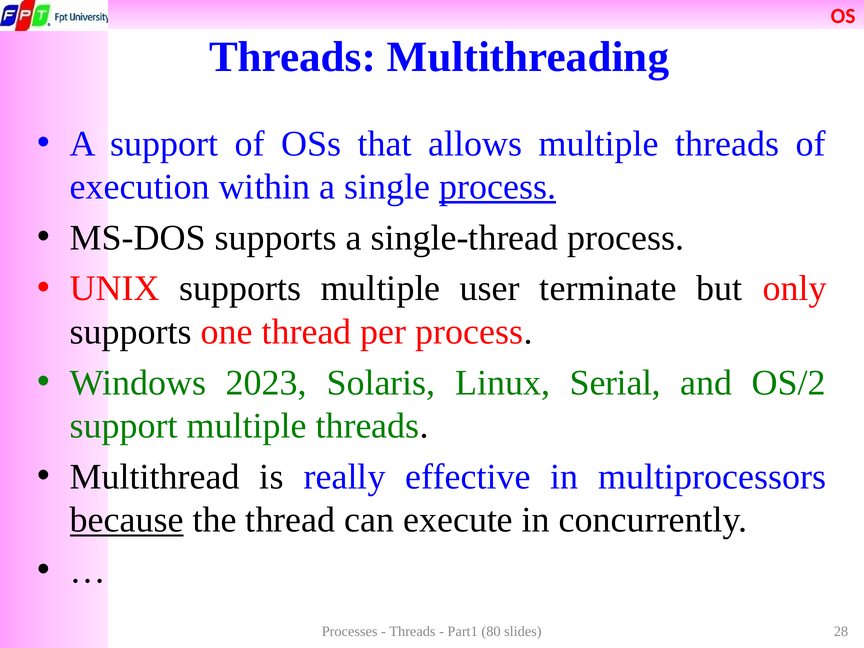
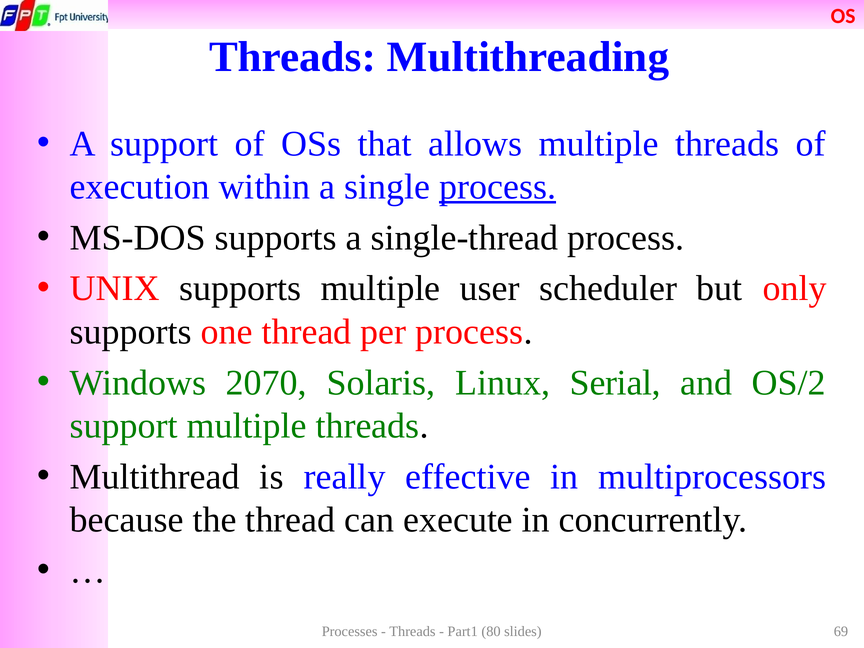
terminate: terminate -> scheduler (608, 289)
2023: 2023 -> 2070 (266, 383)
because underline: present -> none (127, 520)
28: 28 -> 69 (841, 632)
